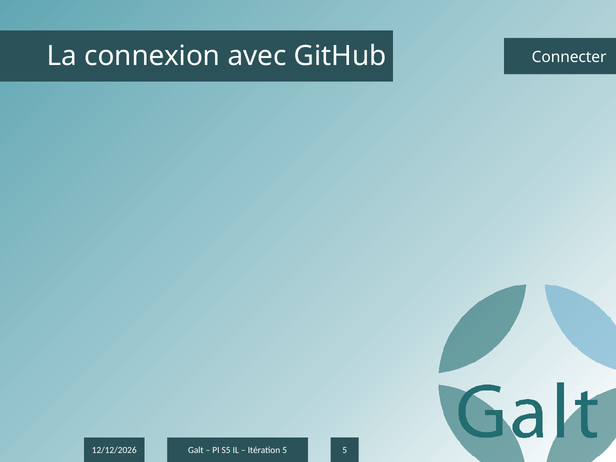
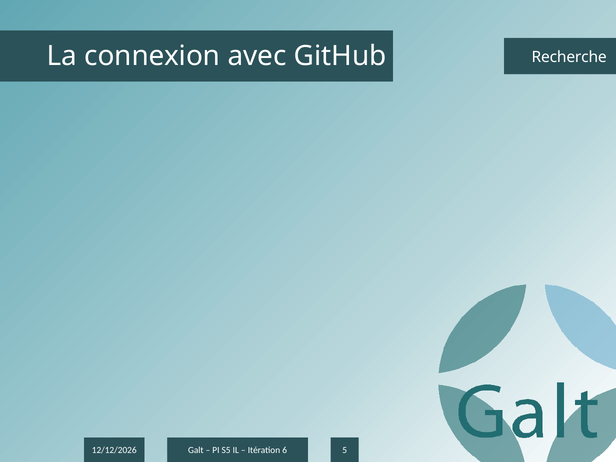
Connecter: Connecter -> Recherche (569, 57)
Itération 5: 5 -> 6 (285, 450)
